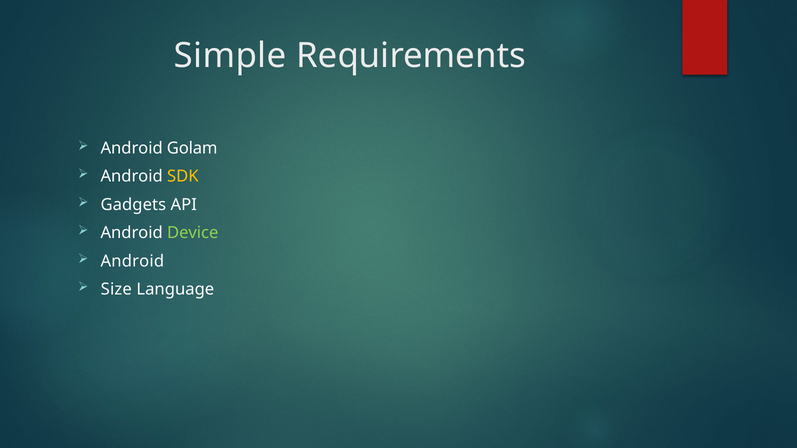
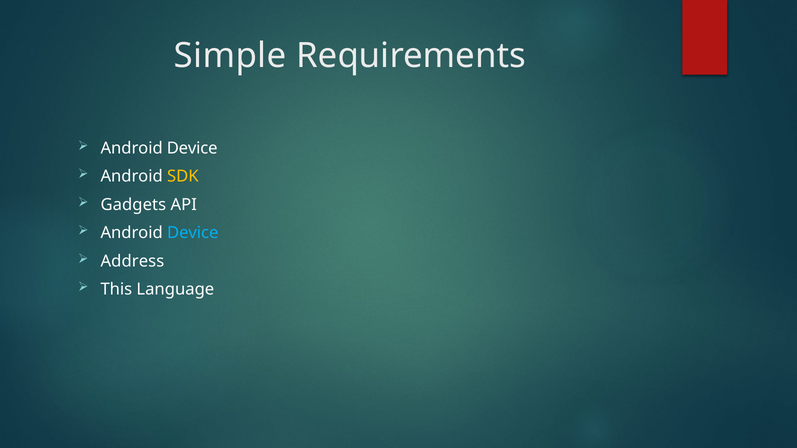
Golam: Golam -> Device (192, 148)
Device colour: light green -> light blue (193, 233)
Android: Android -> Address (132, 261)
Size: Size -> This (116, 290)
